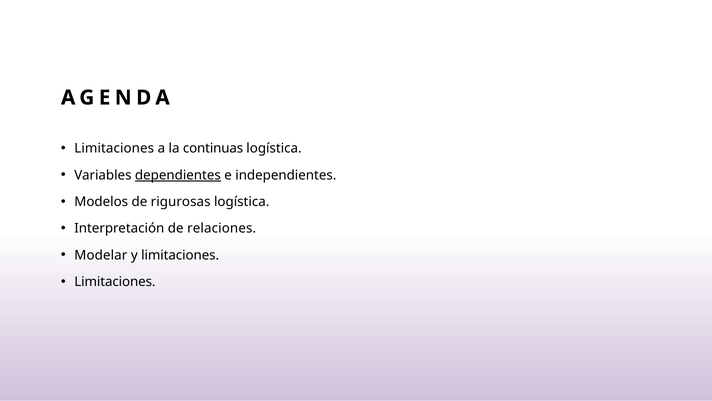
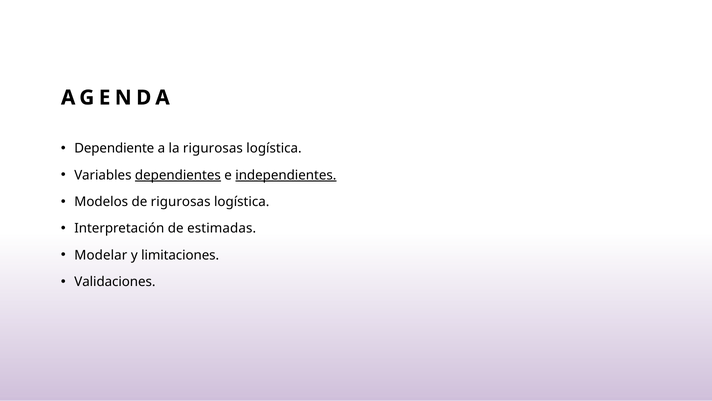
Limitaciones: Limitaciones -> Dependiente (114, 148)
la continuas: continuas -> rigurosas (213, 148)
independientes underline: none -> present (286, 175)
relaciones: relaciones -> estimadas (222, 228)
Limitaciones: Limitaciones -> Validaciones (115, 281)
